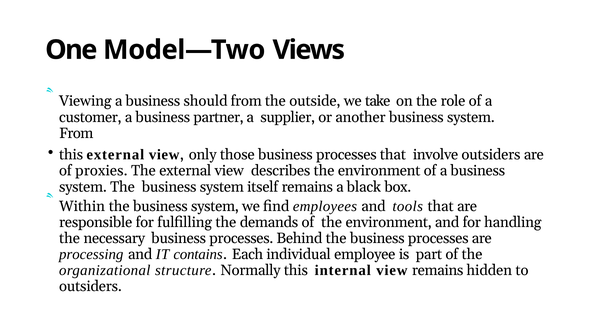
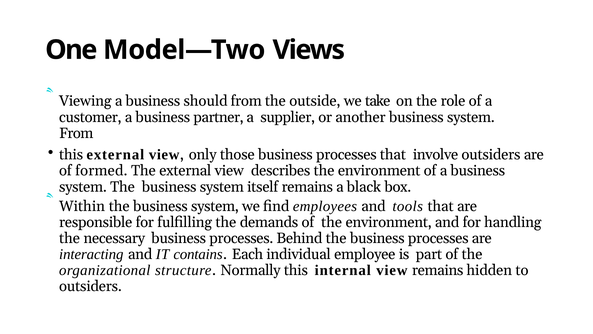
proxies: proxies -> formed (101, 171)
processing: processing -> interacting (91, 254)
